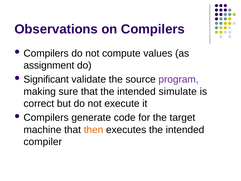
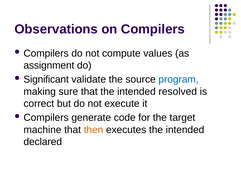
program colour: purple -> blue (179, 79)
simulate: simulate -> resolved (178, 91)
compiler: compiler -> declared (43, 142)
